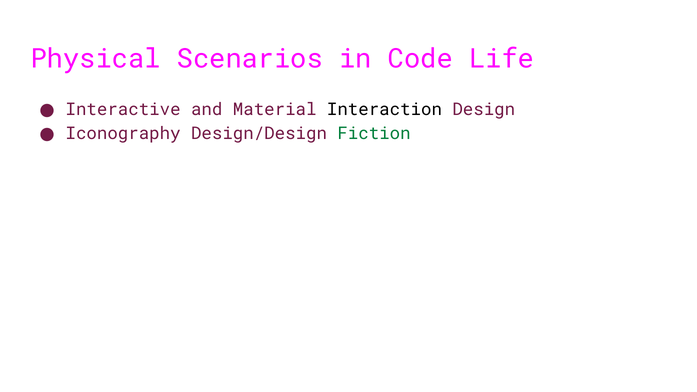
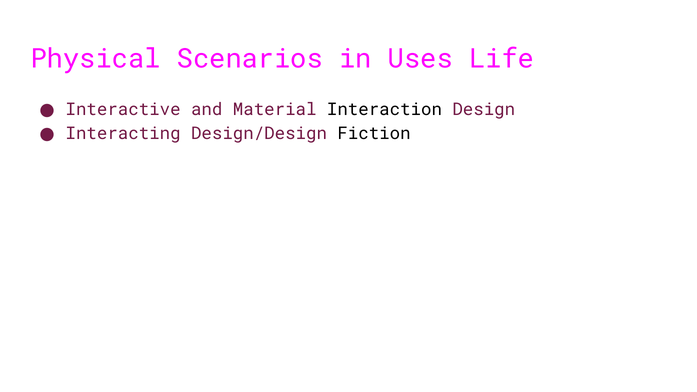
Code: Code -> Uses (420, 59)
Iconography: Iconography -> Interacting (123, 134)
Fiction colour: green -> black (374, 134)
